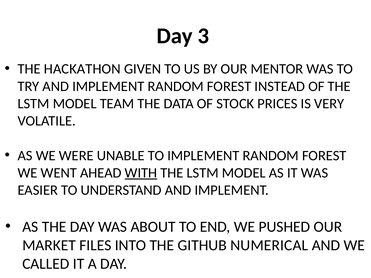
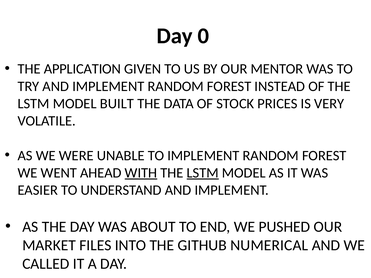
3: 3 -> 0 (203, 36)
HACKATHON: HACKATHON -> APPLICATION (82, 69)
TEAM: TEAM -> BUILT (117, 104)
LSTM underline: none -> present (203, 173)
